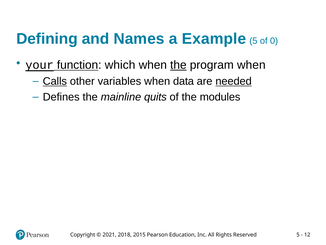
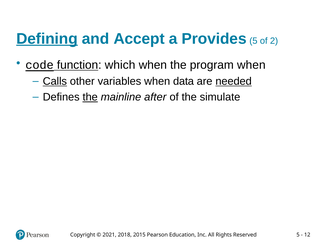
Defining underline: none -> present (47, 39)
Names: Names -> Accept (139, 39)
Example: Example -> Provides (214, 39)
0: 0 -> 2 (274, 41)
your: your -> code (40, 65)
the underline: present -> none (178, 65)
the underline: none -> present (90, 97)
quits: quits -> after (155, 97)
modules: modules -> simulate (220, 97)
